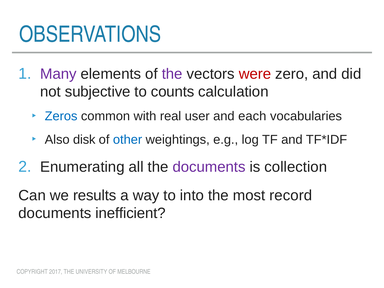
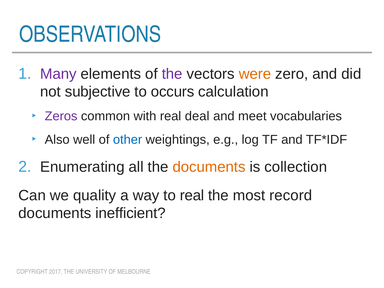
were colour: red -> orange (255, 74)
counts: counts -> occurs (173, 92)
Zeros colour: blue -> purple (61, 116)
user: user -> deal (197, 116)
each: each -> meet (252, 116)
disk: disk -> well (84, 140)
documents colour: purple -> orange (209, 167)
results: results -> quality (95, 195)
to into: into -> real (192, 195)
